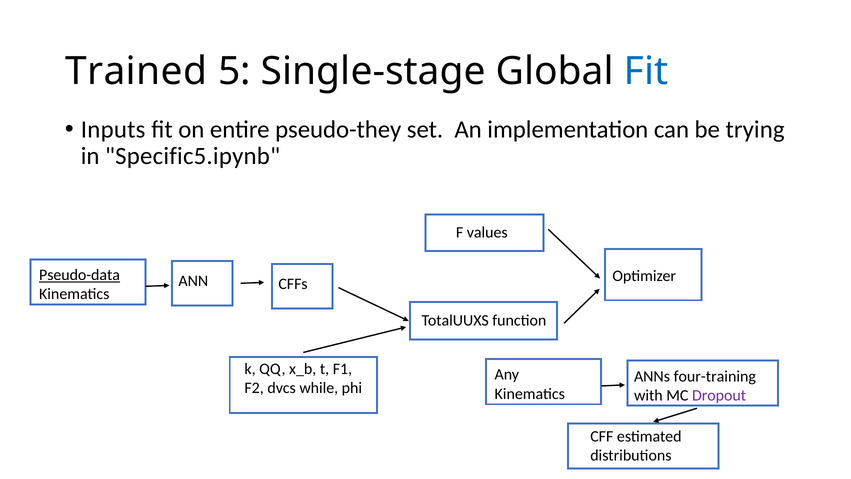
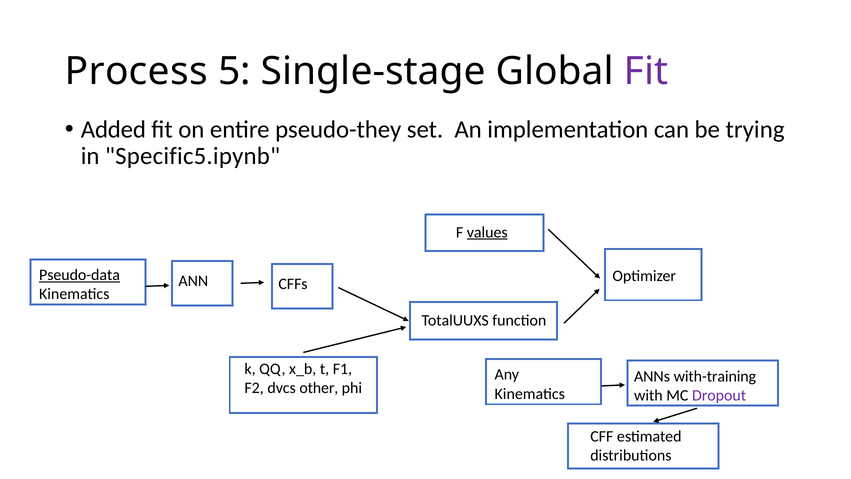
Trained: Trained -> Process (136, 71)
Fit colour: blue -> purple (646, 71)
Inputs: Inputs -> Added (113, 129)
values underline: none -> present (487, 232)
four-training: four-training -> with-training (715, 376)
while: while -> other (319, 388)
